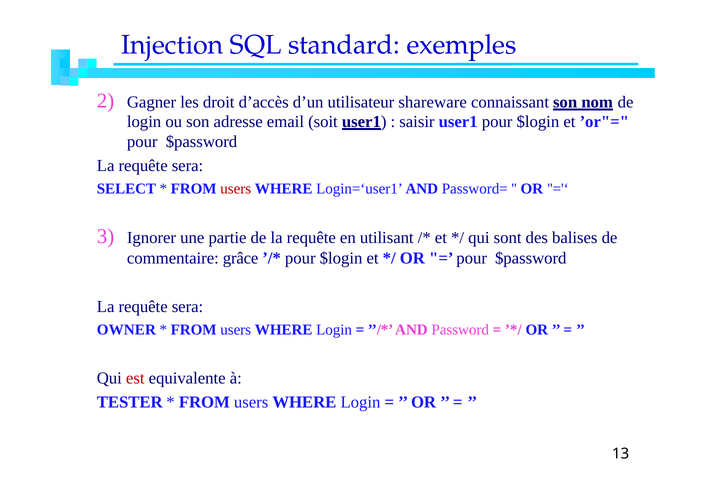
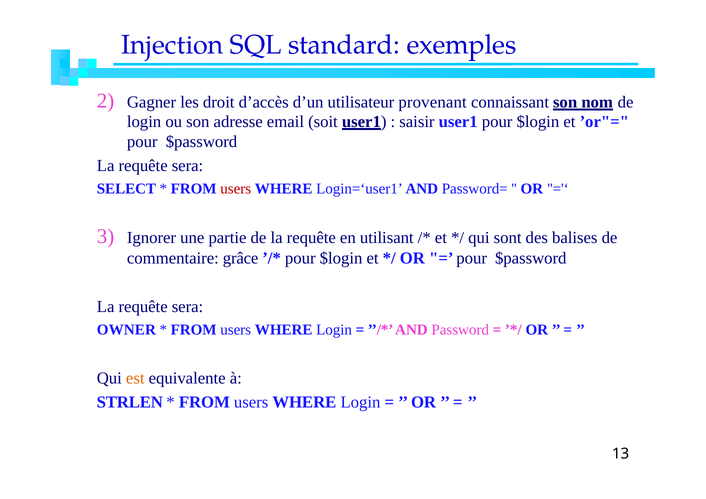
shareware: shareware -> provenant (433, 102)
est colour: red -> orange (135, 378)
TESTER: TESTER -> STRLEN (130, 402)
